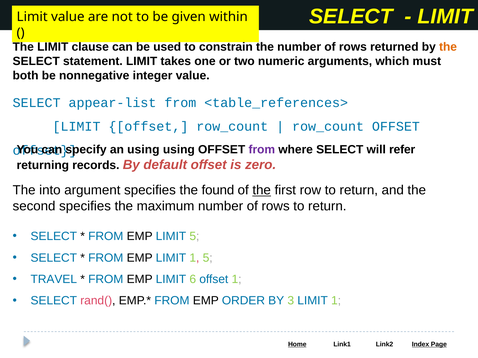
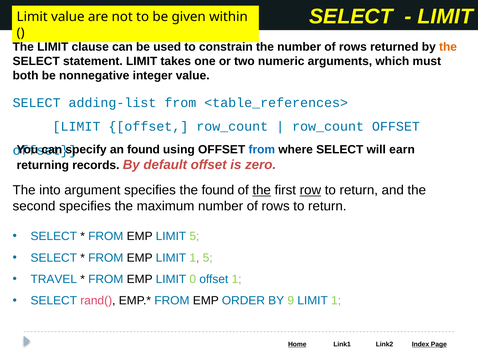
appear-list: appear-list -> adding-list (112, 103)
an using: using -> found (143, 150)
from colour: purple -> blue (262, 150)
refer: refer -> earn (402, 150)
row underline: none -> present (310, 190)
6: 6 -> 0 (193, 280)
3: 3 -> 9 (291, 301)
